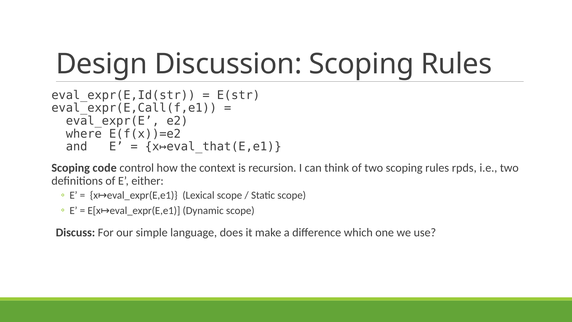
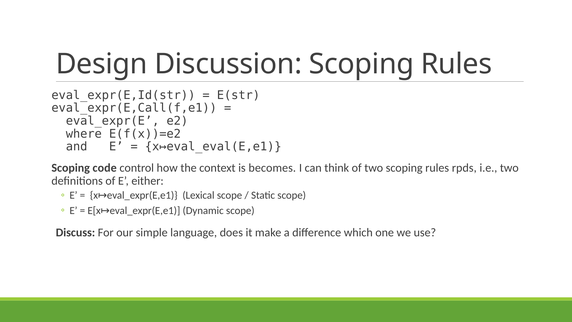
x↦eval_that(E,e1: x↦eval_that(E,e1 -> x↦eval_eval(E,e1 (213, 147)
recursion: recursion -> becomes (272, 168)
